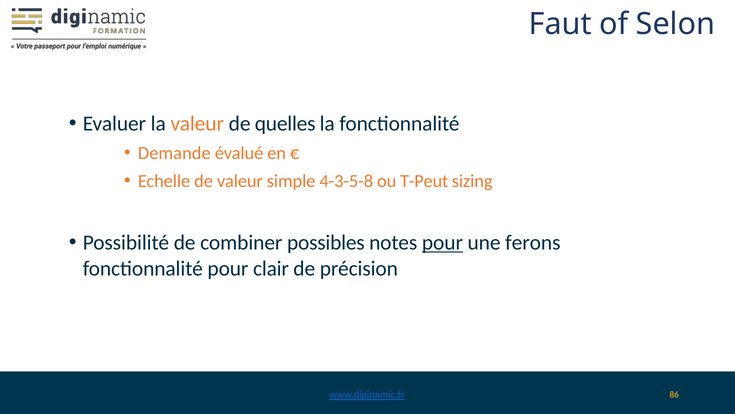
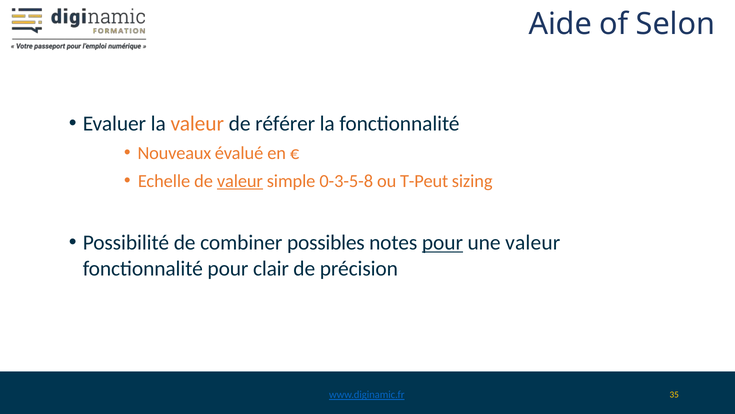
Faut: Faut -> Aide (560, 24)
quelles: quelles -> référer (285, 123)
Demande: Demande -> Nouveaux (174, 153)
valeur underline: none -> present (240, 181)
4-3-5-8: 4-3-5-8 -> 0-3-5-8 (346, 181)
une ferons: ferons -> valeur (533, 242)
86: 86 -> 35 (674, 394)
